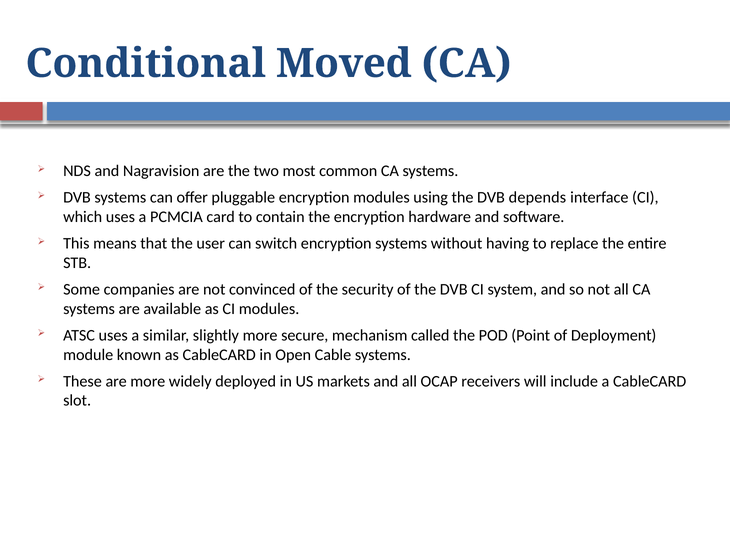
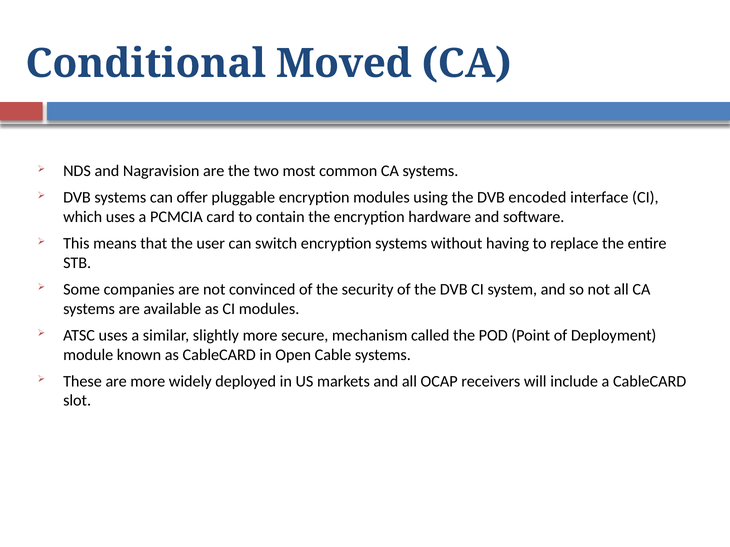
depends: depends -> encoded (537, 198)
